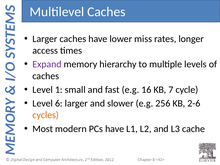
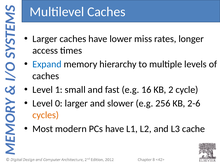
Expand colour: purple -> blue (47, 64)
7: 7 -> 2 (171, 90)
6: 6 -> 0 (59, 103)
